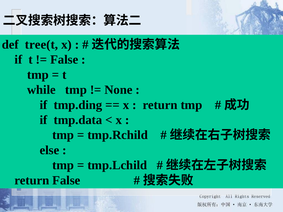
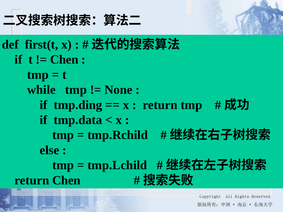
tree(t: tree(t -> first(t (42, 45)
False: False -> Chen (64, 60)
return False: False -> Chen (66, 180)
